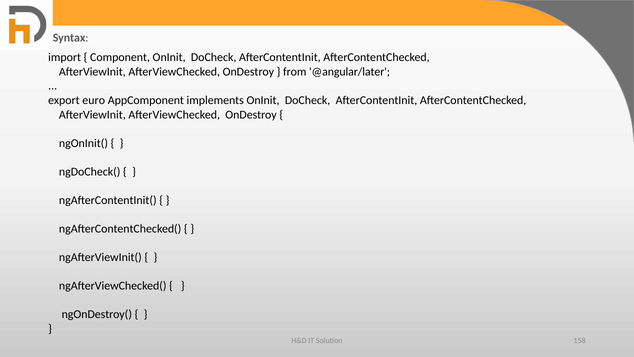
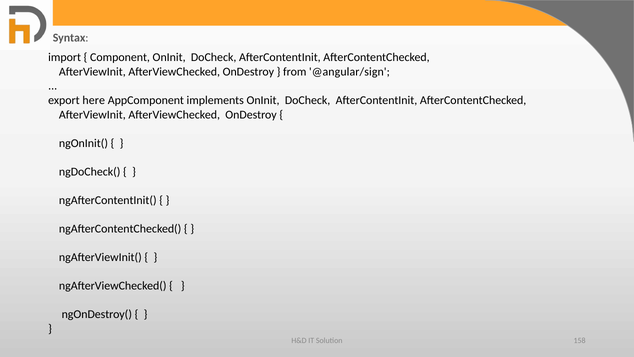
@angular/later: @angular/later -> @angular/sign (349, 72)
euro: euro -> here (94, 100)
